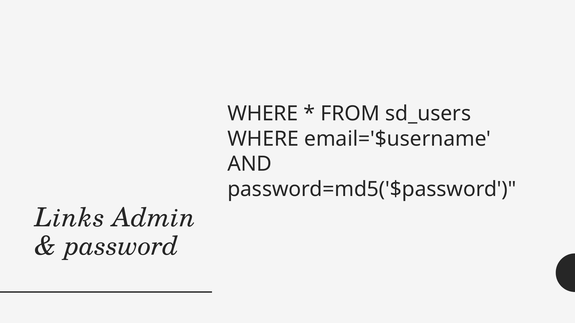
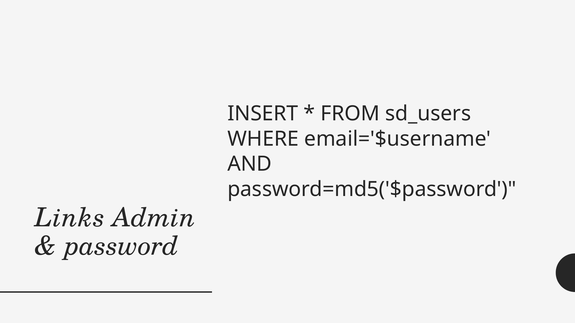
WHERE: WHERE -> INSERT (263, 114)
